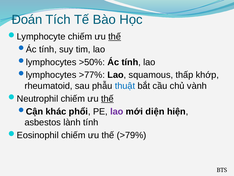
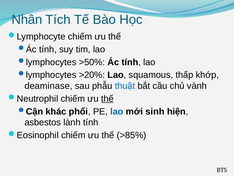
Đoán: Đoán -> Nhân (27, 20)
thế underline: present -> none (115, 37)
>77%: >77% -> >20% (92, 75)
rheumatoid: rheumatoid -> deaminase (48, 86)
lao colour: purple -> blue (117, 111)
diện: diện -> sinh (155, 111)
>79%: >79% -> >85% (132, 135)
